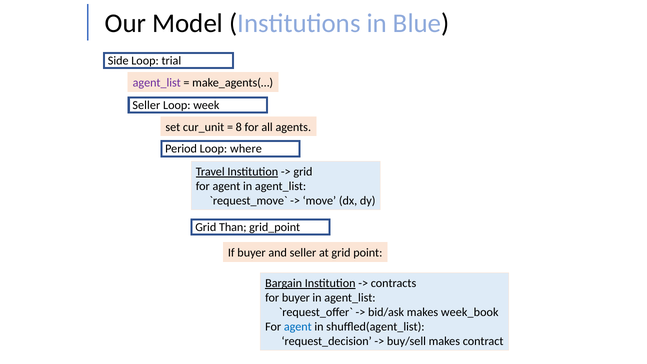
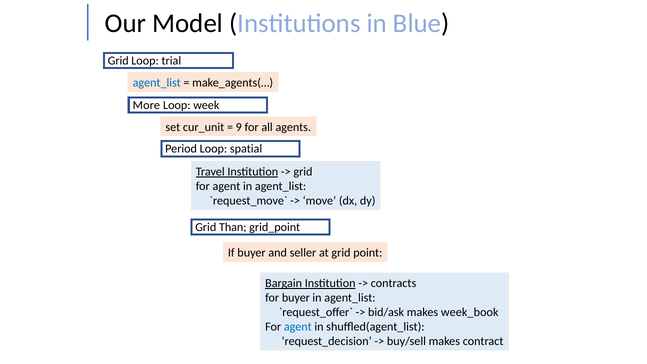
Side: Side -> Grid (118, 61)
agent_list colour: purple -> blue (157, 83)
Seller: Seller -> More (146, 105)
8: 8 -> 9 (239, 127)
where: where -> spatial (246, 149)
